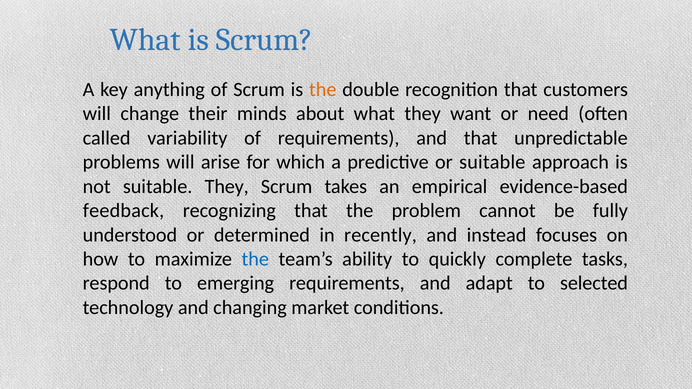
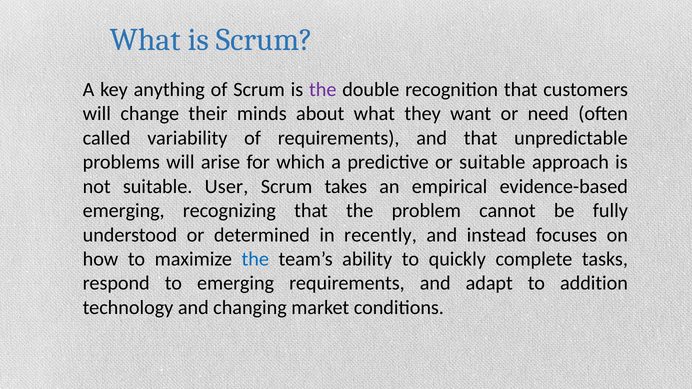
the colour: orange -> purple (323, 90)
suitable They: They -> User (227, 187)
feedback: feedback -> emerging (124, 211)
selected: selected -> addition (594, 283)
